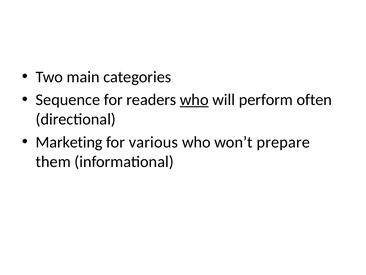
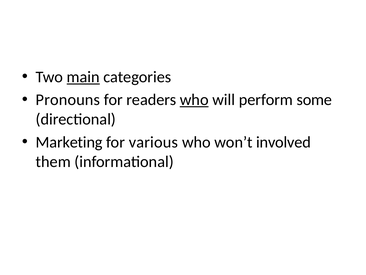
main underline: none -> present (83, 77)
Sequence: Sequence -> Pronouns (68, 100)
often: often -> some (314, 100)
prepare: prepare -> involved (283, 142)
